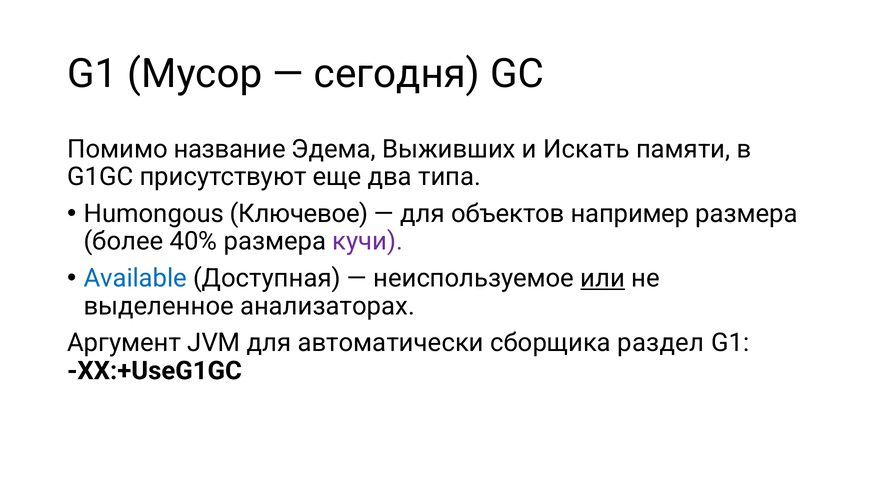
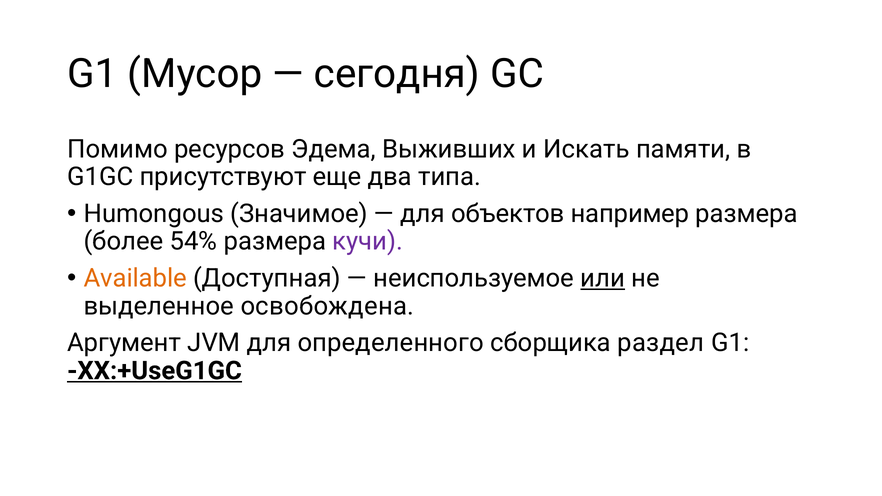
название: название -> ресурсов (230, 149)
Ключевое: Ключевое -> Значимое (299, 214)
40%: 40% -> 54% (193, 241)
Available colour: blue -> orange (135, 278)
анализаторах: анализаторах -> освобождена (327, 306)
автоматически: автоматически -> определенного (391, 343)
XX:+UseG1GC underline: none -> present (155, 371)
